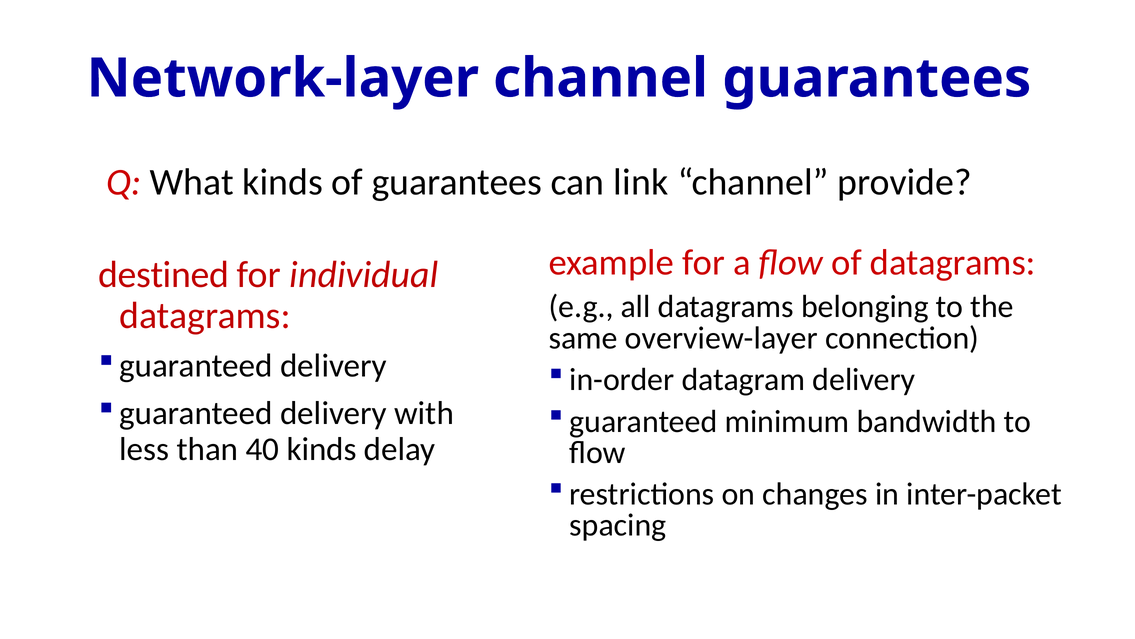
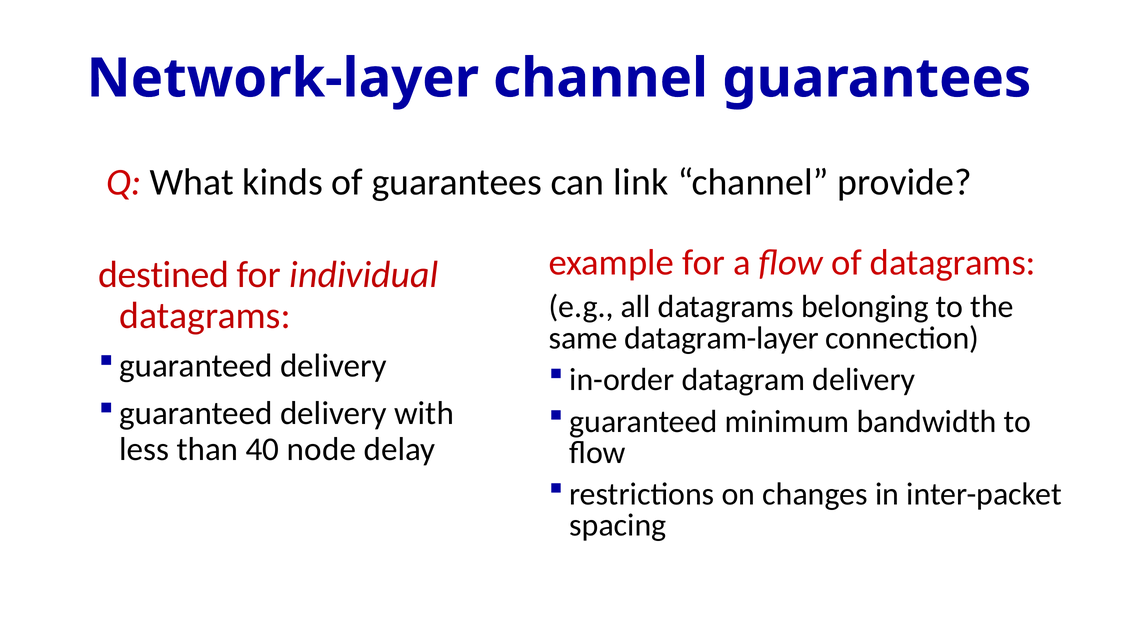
overview-layer: overview-layer -> datagram-layer (722, 338)
40 kinds: kinds -> node (321, 449)
